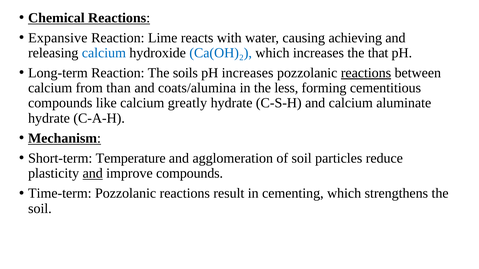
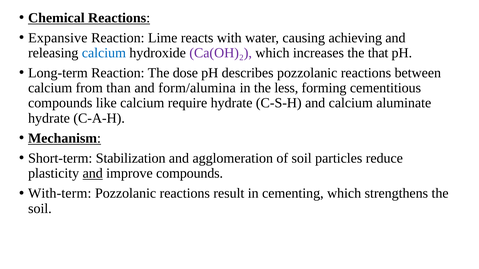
Ca(OH)₂ colour: blue -> purple (221, 53)
soils: soils -> dose (185, 73)
pH increases: increases -> describes (248, 73)
reactions underline: present -> none (366, 73)
coats/alumina: coats/alumina -> form/alumina (197, 88)
greatly: greatly -> require (188, 103)
Temperature: Temperature -> Stabilization (131, 158)
Time-term: Time-term -> With-term (60, 194)
